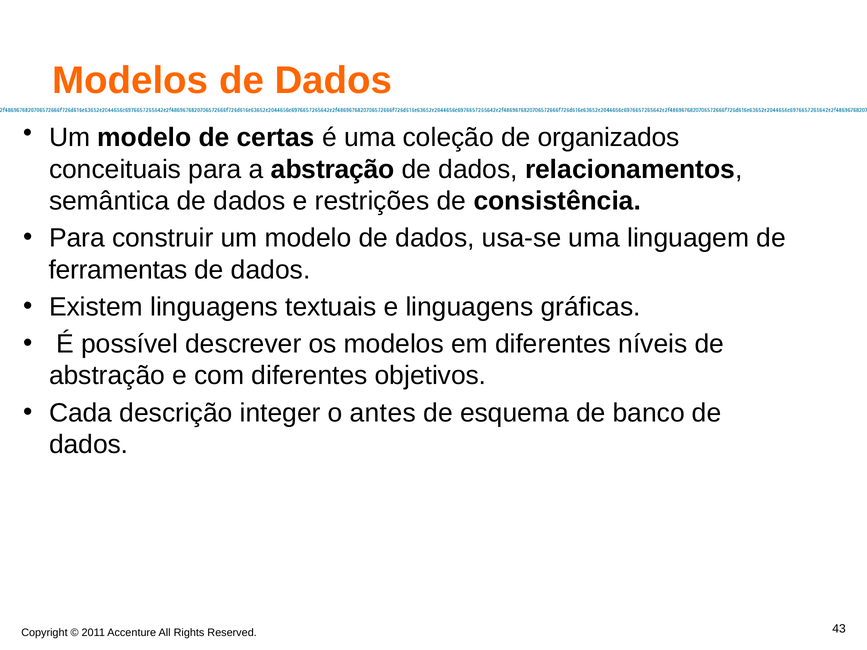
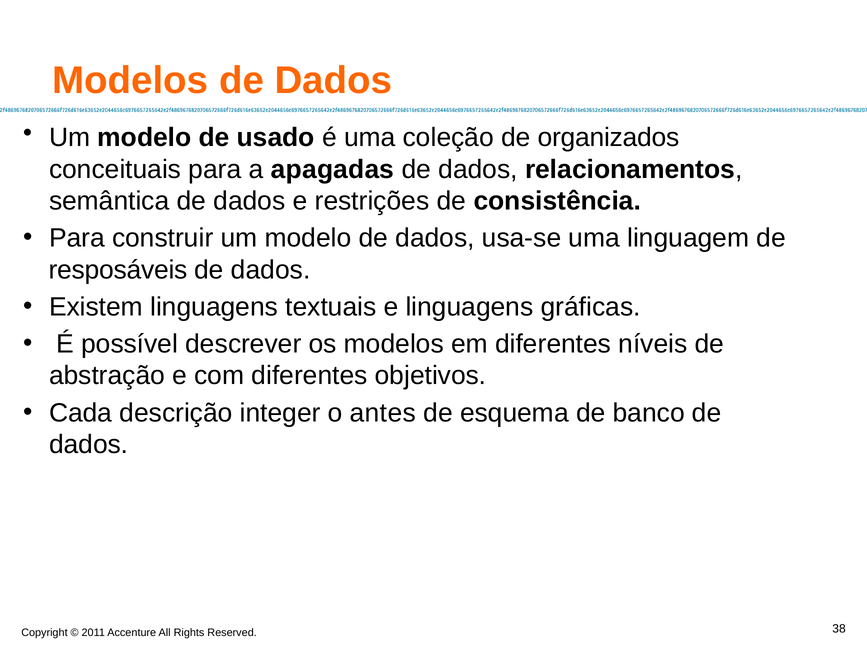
certas: certas -> usado (276, 138)
a abstração: abstração -> apagadas (333, 169)
ferramentas: ferramentas -> resposáveis (118, 270)
43: 43 -> 38 (839, 629)
